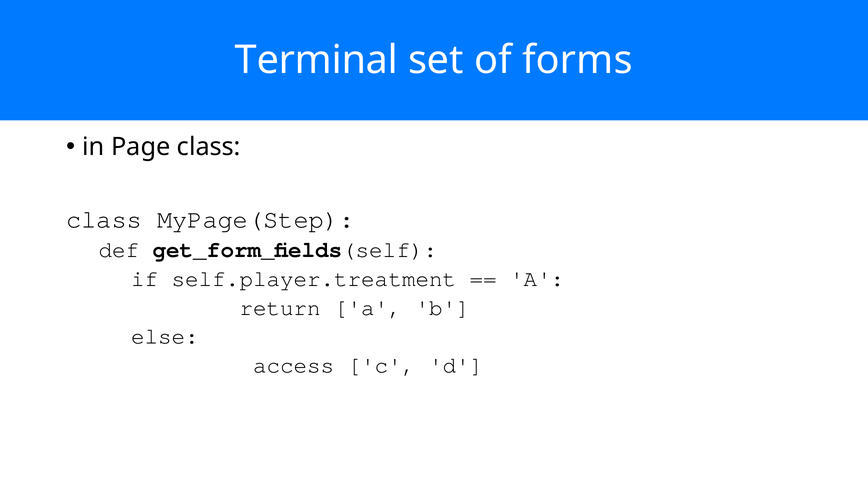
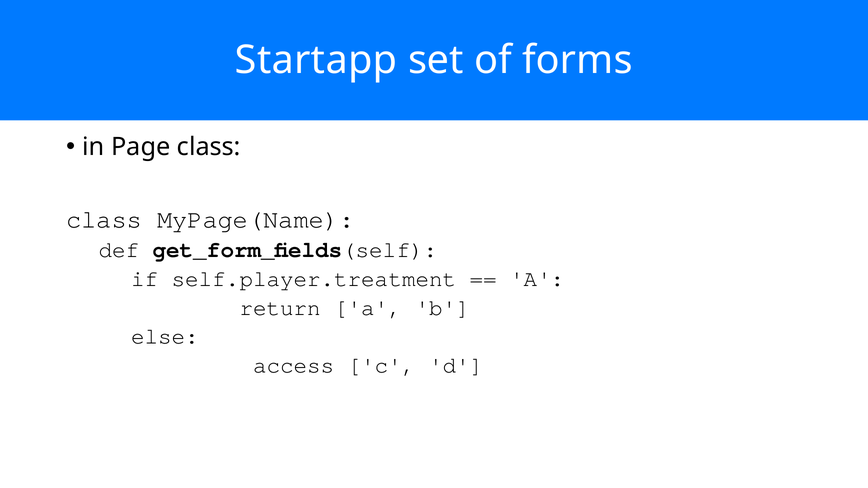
Terminal: Terminal -> Startapp (316, 60)
MyPage(Step: MyPage(Step -> MyPage(Name (256, 220)
